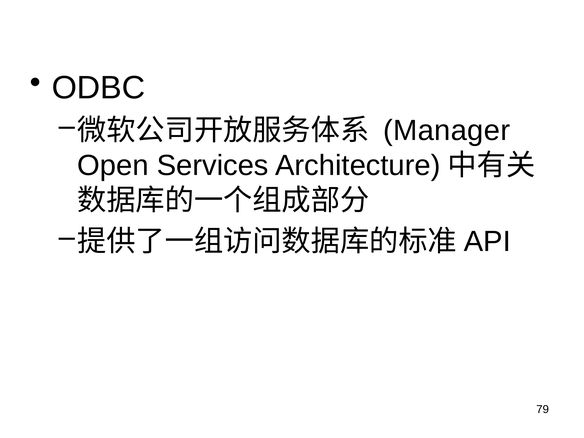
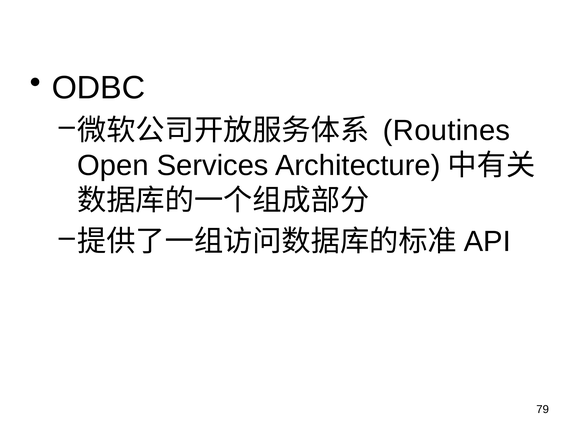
Manager: Manager -> Routines (447, 131)
